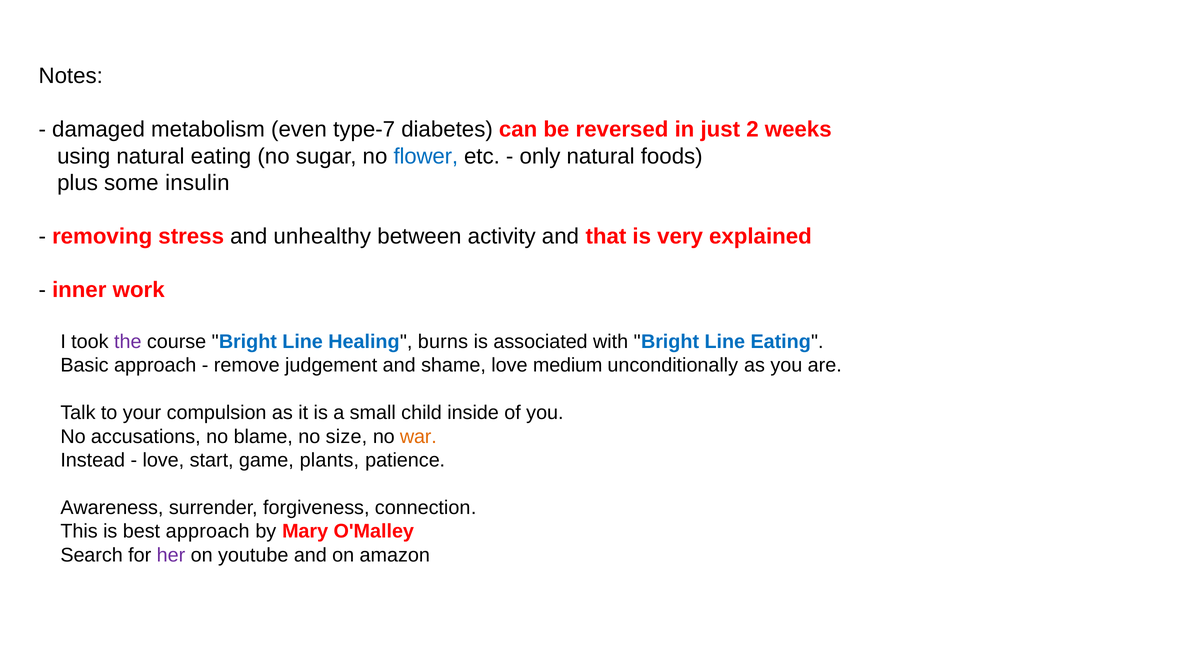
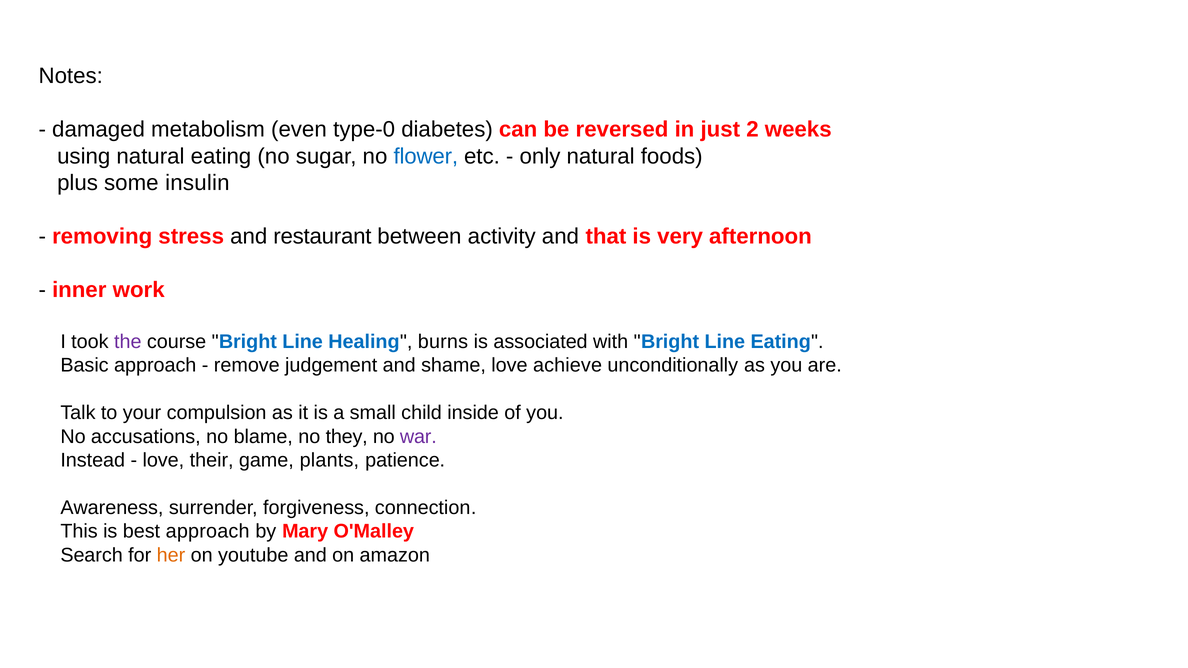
type-7: type-7 -> type-0 (364, 129)
unhealthy: unhealthy -> restaurant (322, 236)
explained: explained -> afternoon (760, 236)
medium: medium -> achieve (568, 365)
size: size -> they (347, 437)
war colour: orange -> purple (418, 437)
start: start -> their (212, 460)
her colour: purple -> orange (171, 555)
